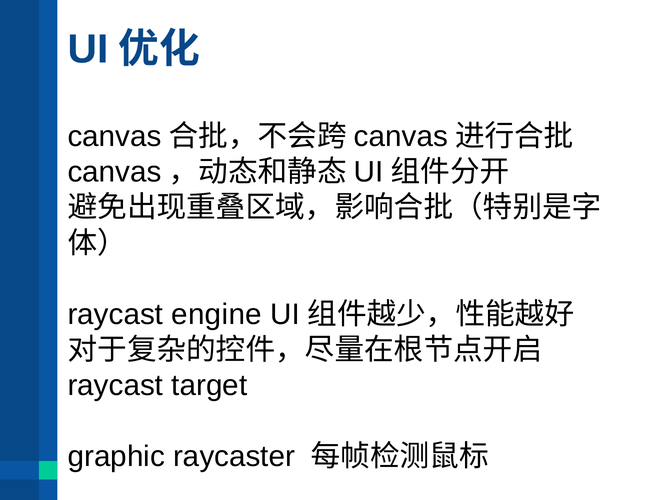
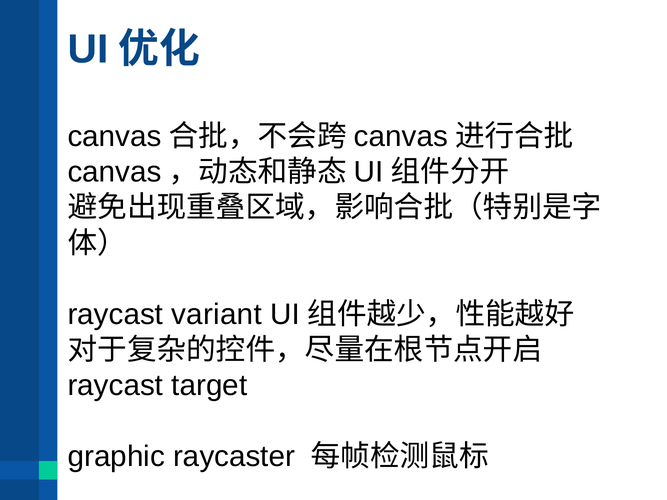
engine: engine -> variant (217, 315)
